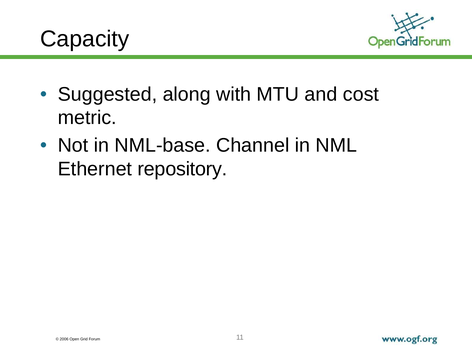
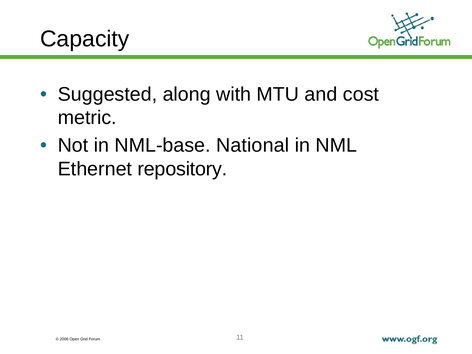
Channel: Channel -> National (253, 145)
